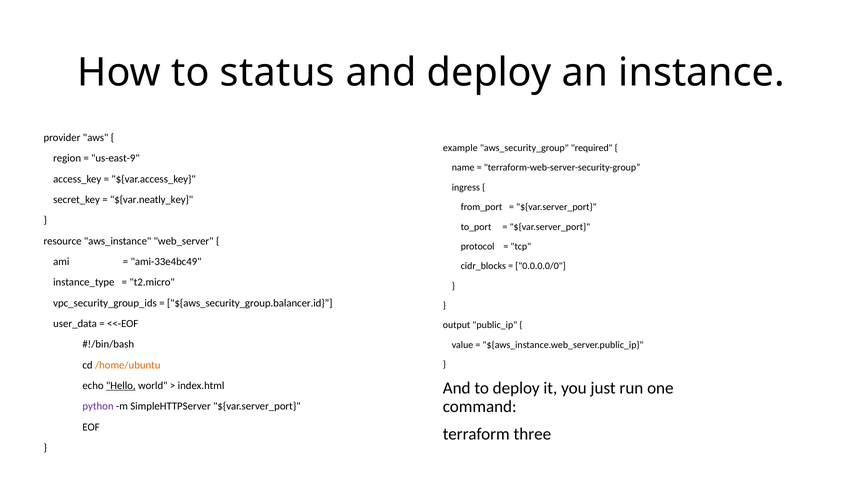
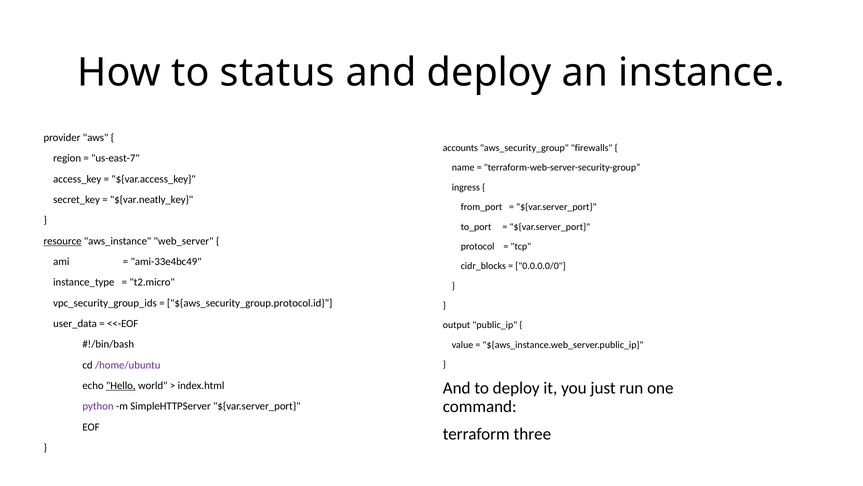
example: example -> accounts (460, 148)
required: required -> firewalls (592, 148)
us-east-9: us-east-9 -> us-east-7 (115, 158)
resource underline: none -> present (63, 241)
${aws_security_group.balancer.id: ${aws_security_group.balancer.id -> ${aws_security_group.protocol.id (250, 303)
/home/ubuntu colour: orange -> purple (128, 365)
